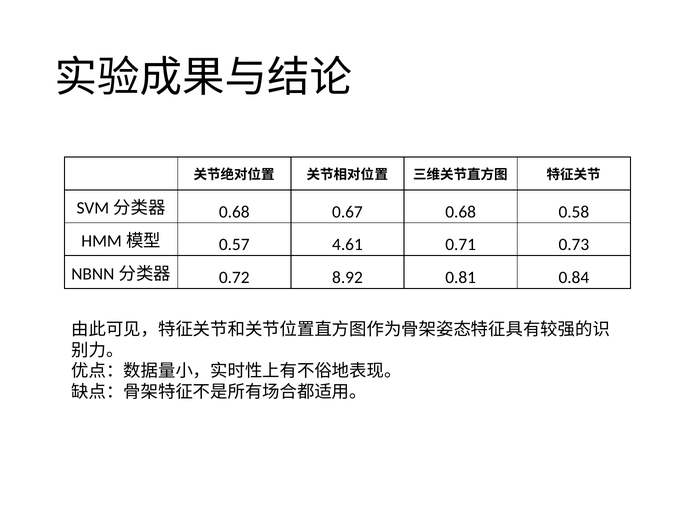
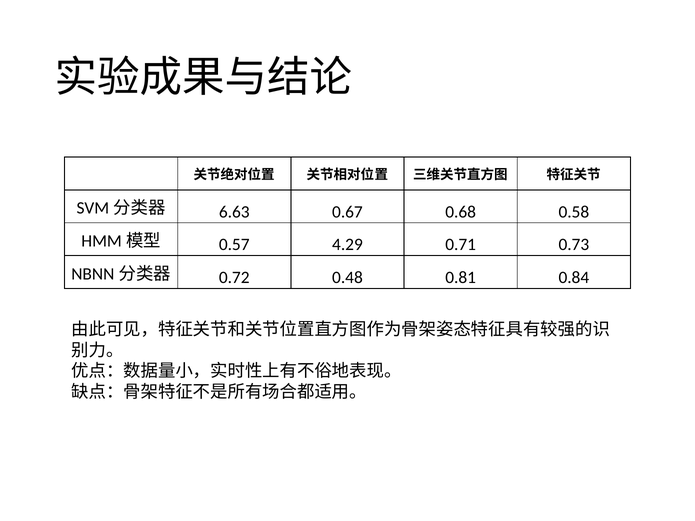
0.68: 0.68 -> 6.63 (234, 212)
4.61: 4.61 -> 4.29 (347, 245)
8.92: 8.92 -> 0.48 (347, 278)
